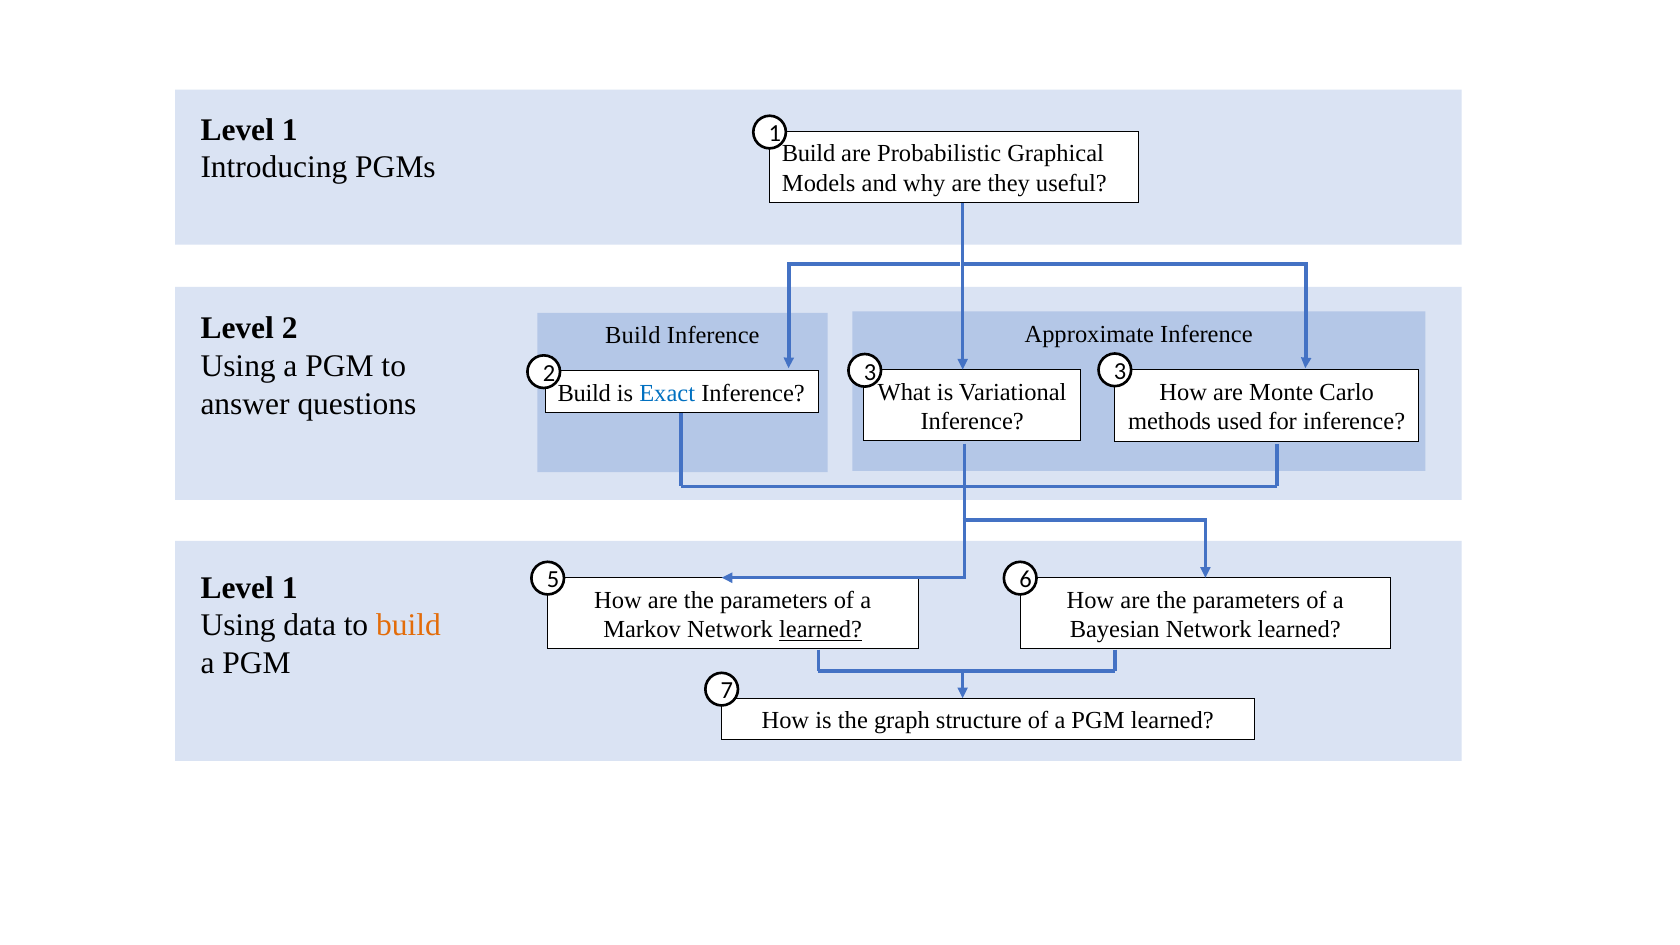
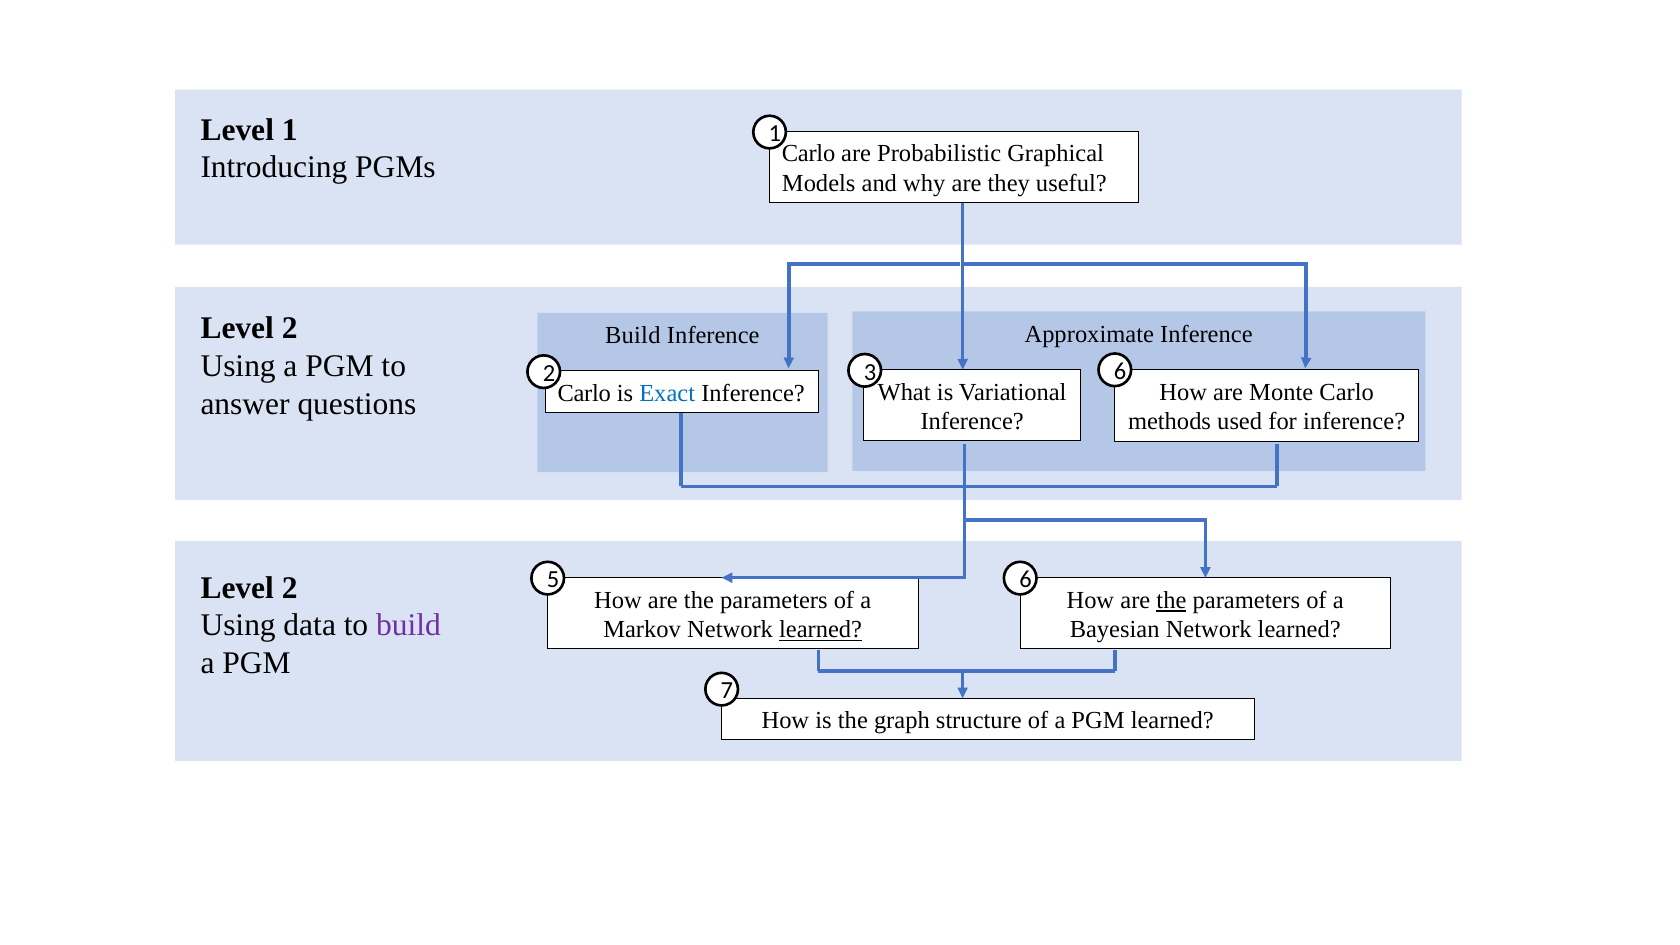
Build: Build -> Carlo (809, 154)
3 3: 3 -> 6 (1120, 371)
Build: Build -> Carlo (584, 393)
1: 1 -> 2 (290, 588)
the underline: none -> present (1171, 600)
build colour: orange -> purple (408, 625)
